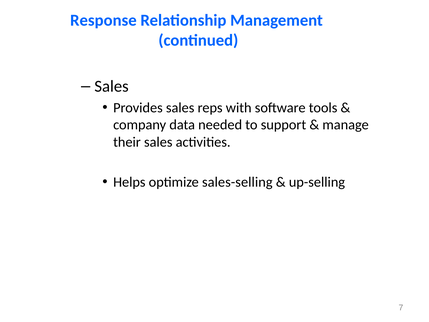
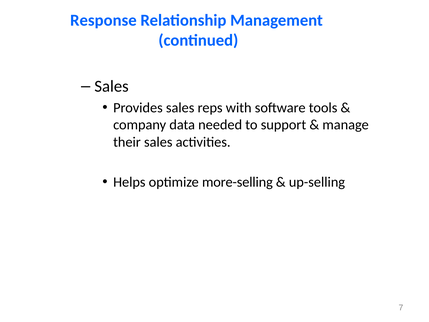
sales-selling: sales-selling -> more-selling (237, 182)
